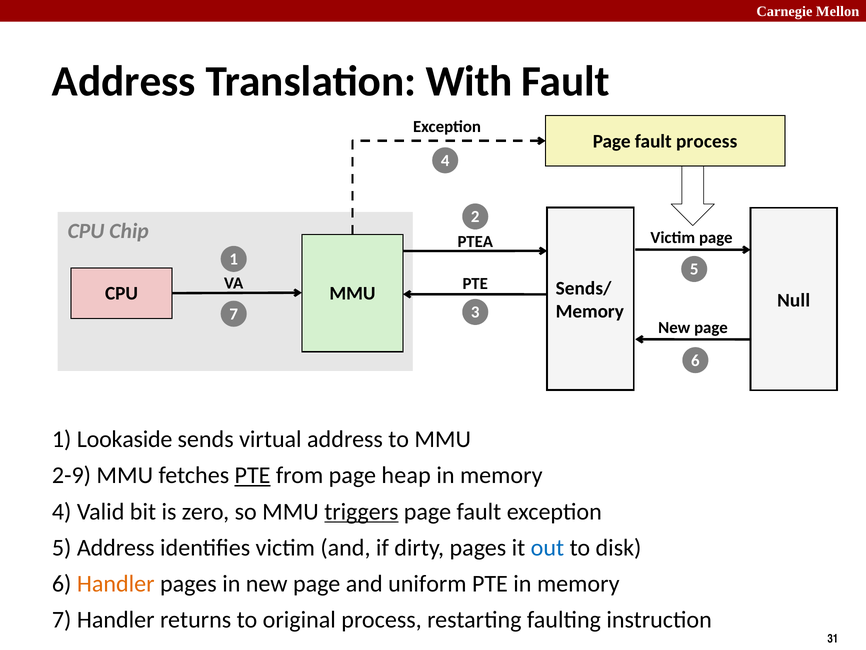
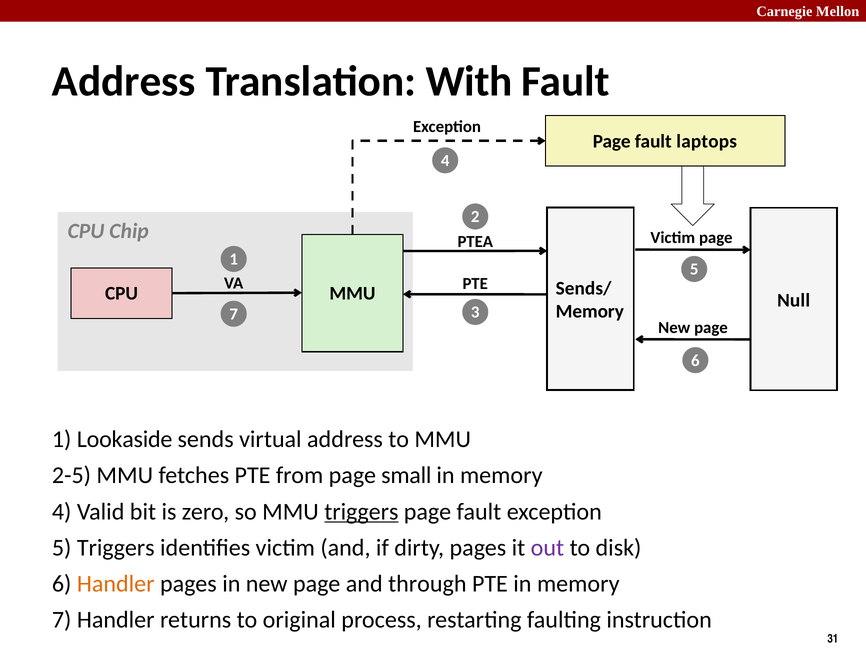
fault process: process -> laptops (707, 141)
2-9: 2-9 -> 2-5 (71, 475)
PTE underline: present -> none (253, 475)
heap: heap -> small (406, 475)
5 Address: Address -> Triggers (116, 547)
out colour: blue -> purple (547, 547)
uniform: uniform -> through (427, 583)
